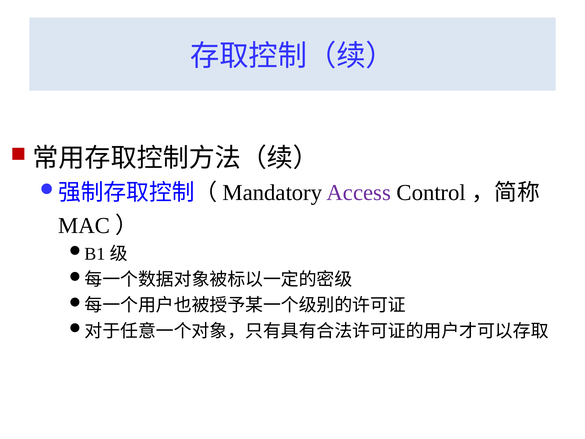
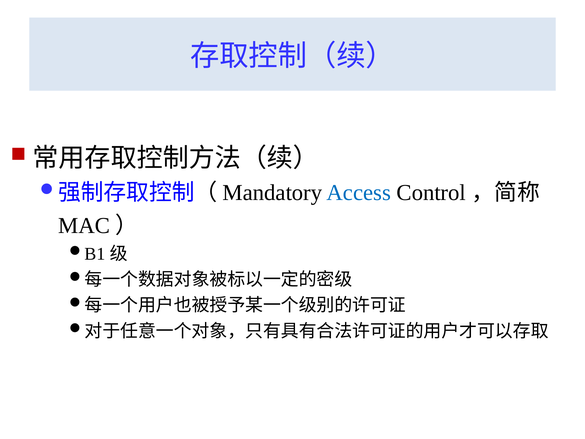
Access colour: purple -> blue (359, 193)
